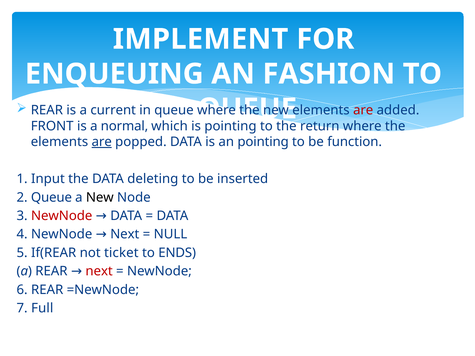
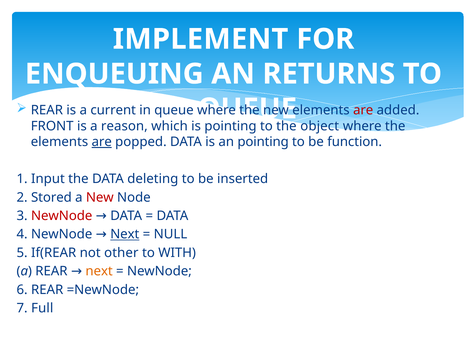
FASHION: FASHION -> RETURNS (329, 74)
normal: normal -> reason (124, 126)
return: return -> object (320, 126)
2 Queue: Queue -> Stored (51, 197)
New colour: black -> red (100, 197)
Next underline: none -> present (125, 234)
ticket: ticket -> other (121, 253)
ENDS: ENDS -> WITH (177, 253)
next colour: red -> orange (99, 271)
